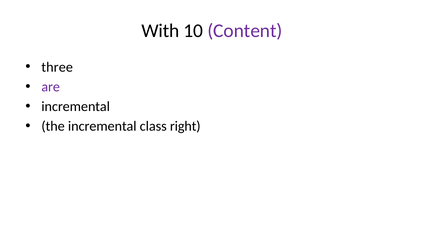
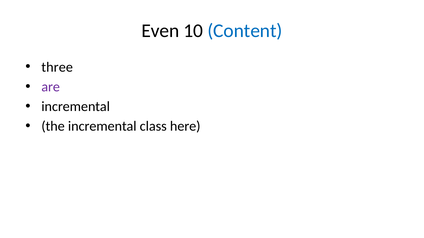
With: With -> Even (160, 31)
Content colour: purple -> blue (245, 31)
right: right -> here (185, 127)
